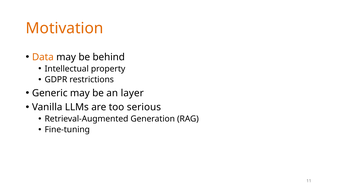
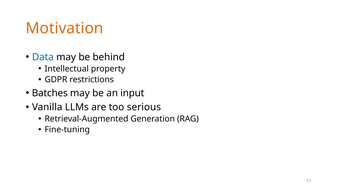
Data colour: orange -> blue (43, 57)
Generic: Generic -> Batches (50, 93)
layer: layer -> input (132, 93)
